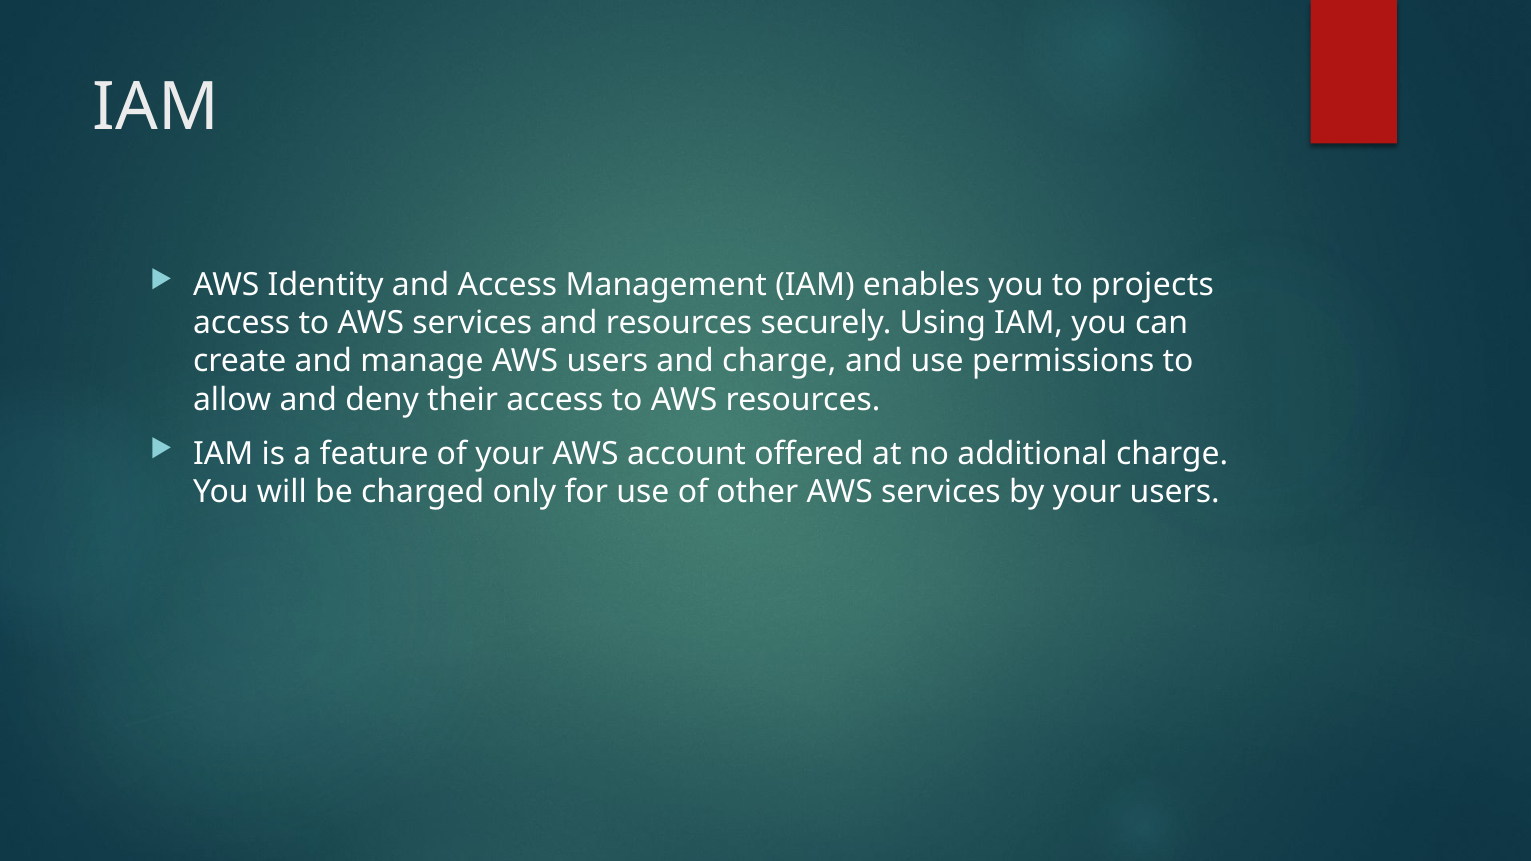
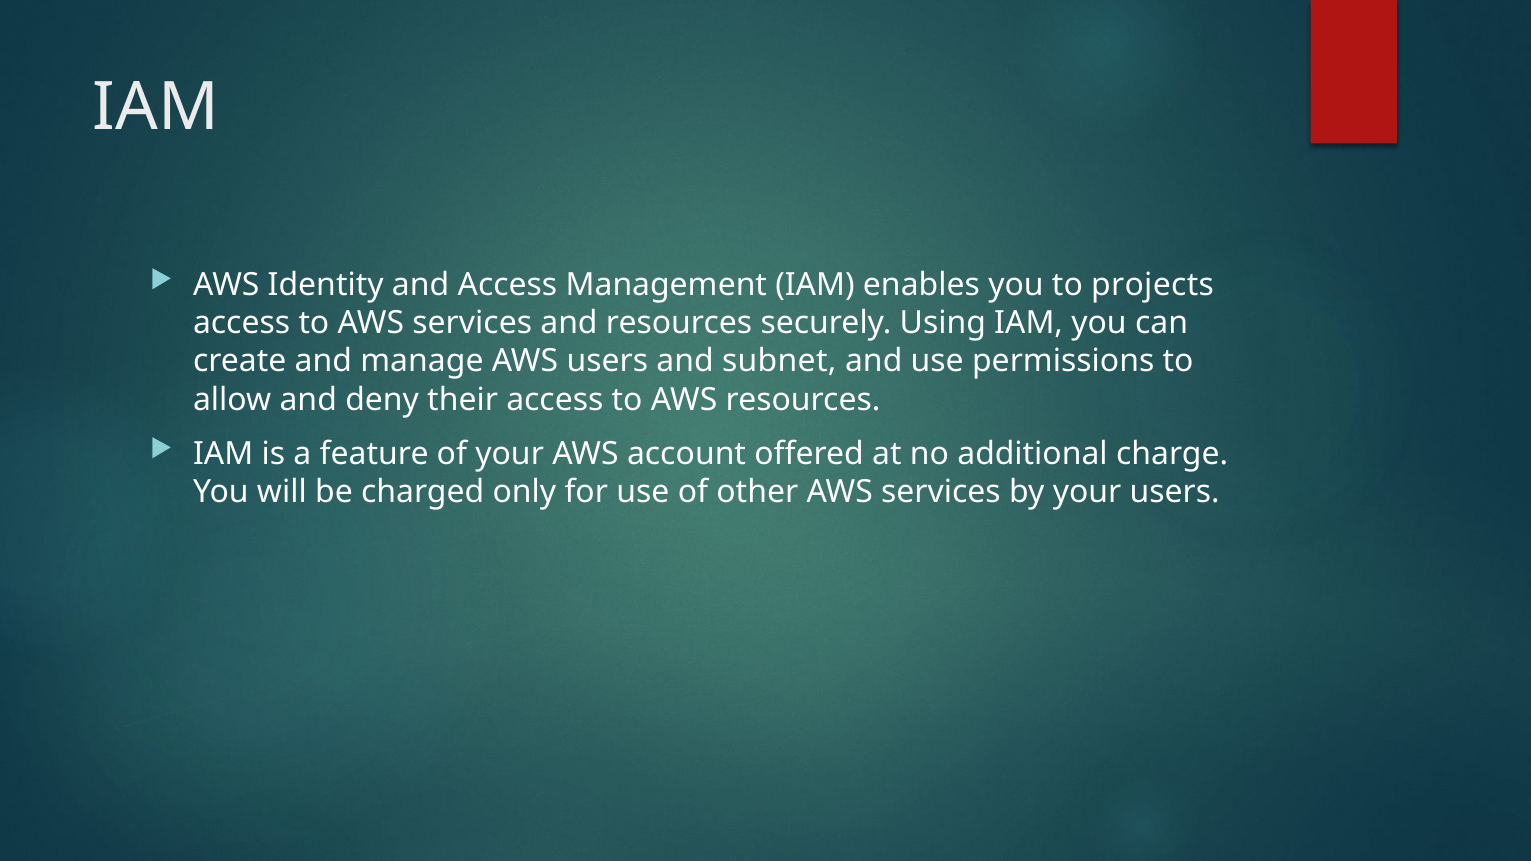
and charge: charge -> subnet (779, 362)
